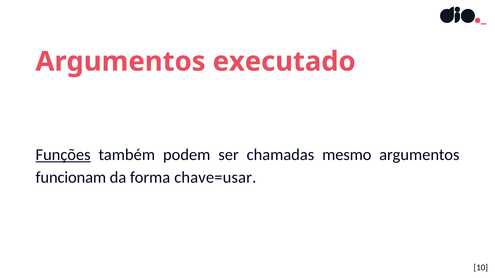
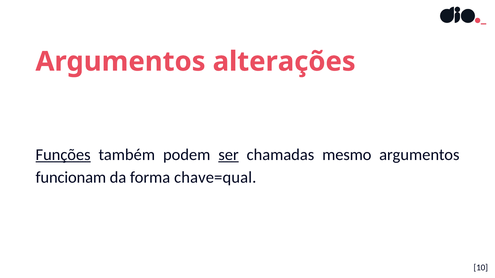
executado: executado -> alterações (284, 62)
ser underline: none -> present (229, 155)
chave=usar: chave=usar -> chave=qual (215, 178)
